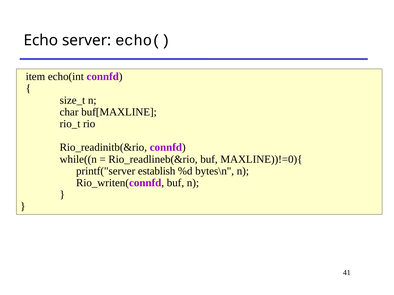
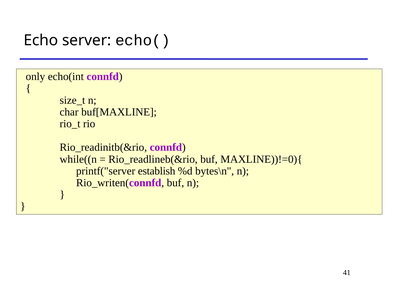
item: item -> only (35, 77)
